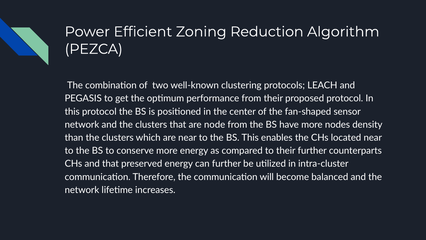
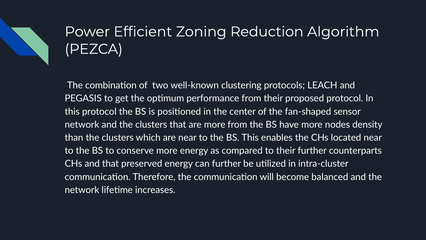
are node: node -> more (215, 124)
